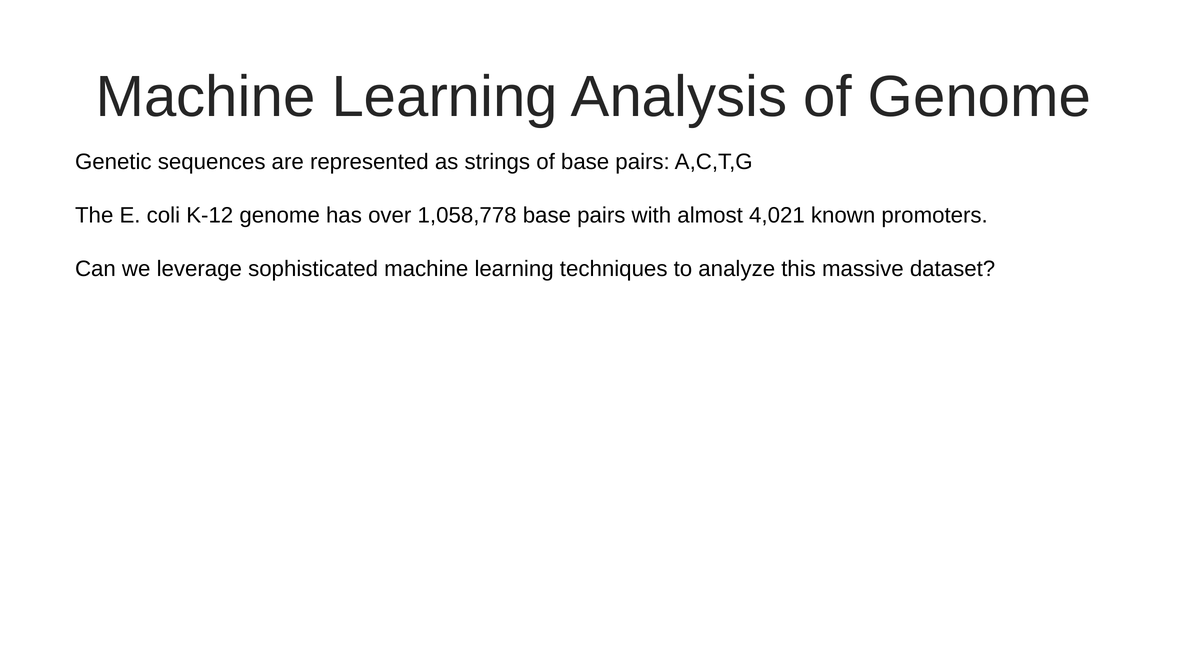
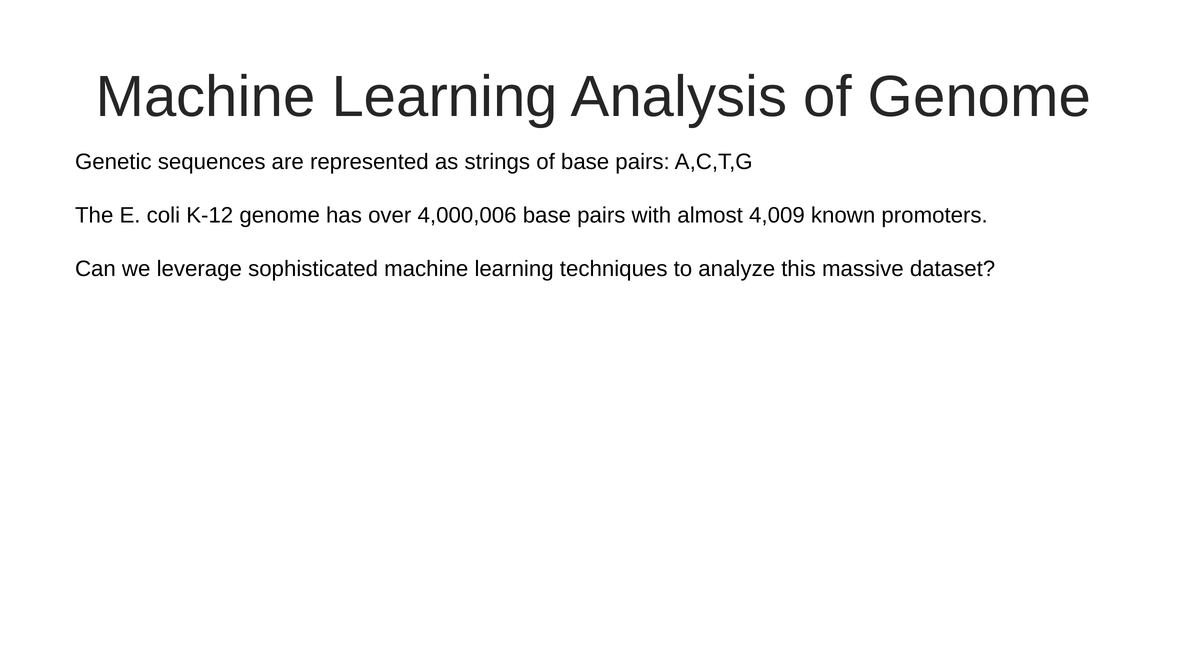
1,058,778: 1,058,778 -> 4,000,006 (467, 216)
4,021: 4,021 -> 4,009 (777, 216)
